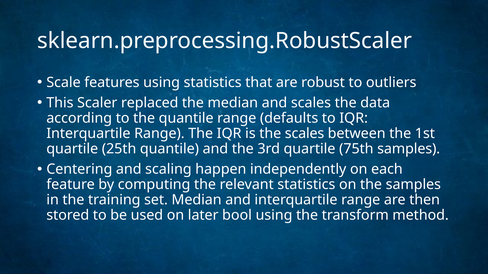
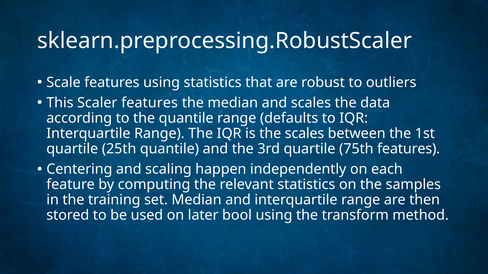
Scaler replaced: replaced -> features (150, 103)
75th samples: samples -> features (409, 149)
